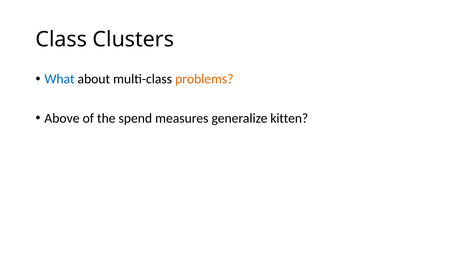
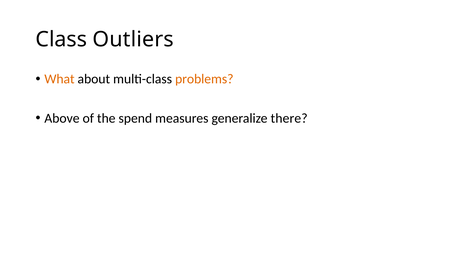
Clusters: Clusters -> Outliers (133, 39)
What colour: blue -> orange (59, 79)
kitten: kitten -> there (289, 118)
